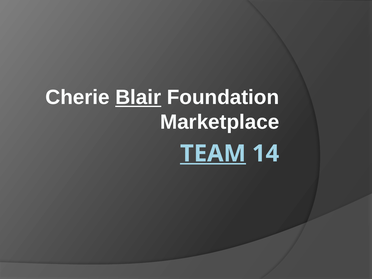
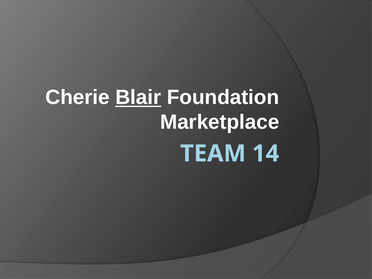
TEAM underline: present -> none (213, 154)
